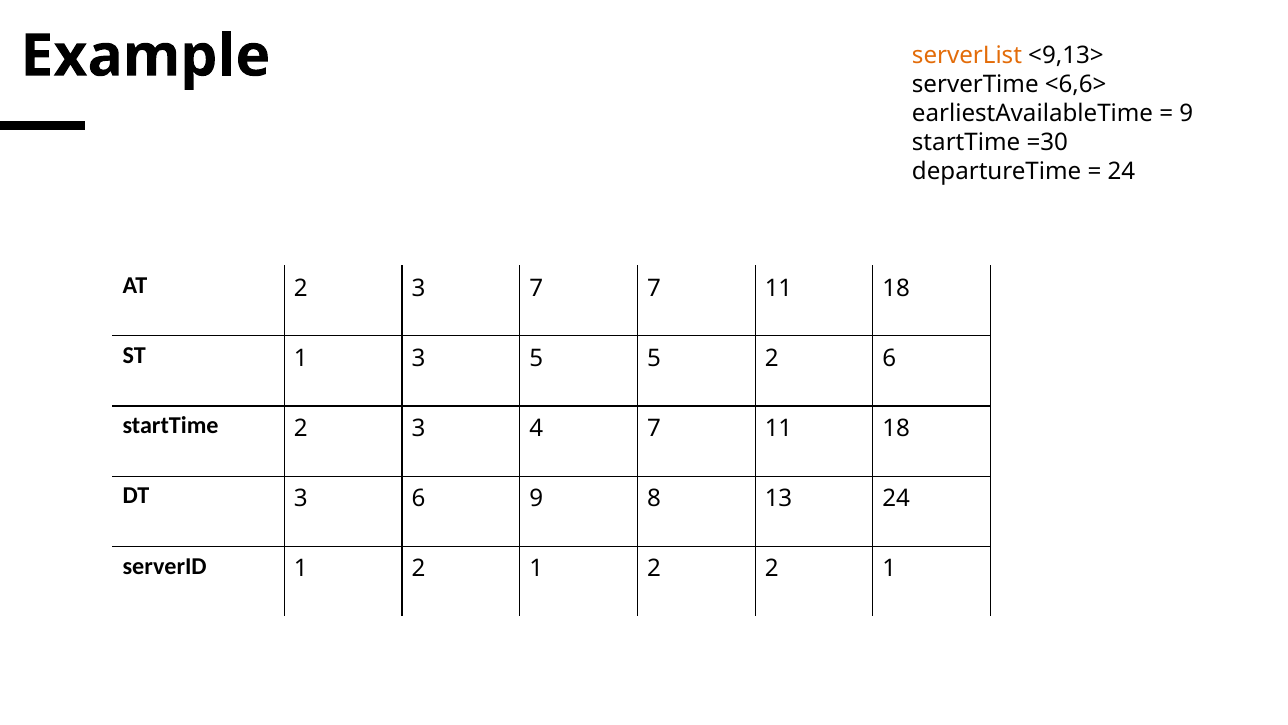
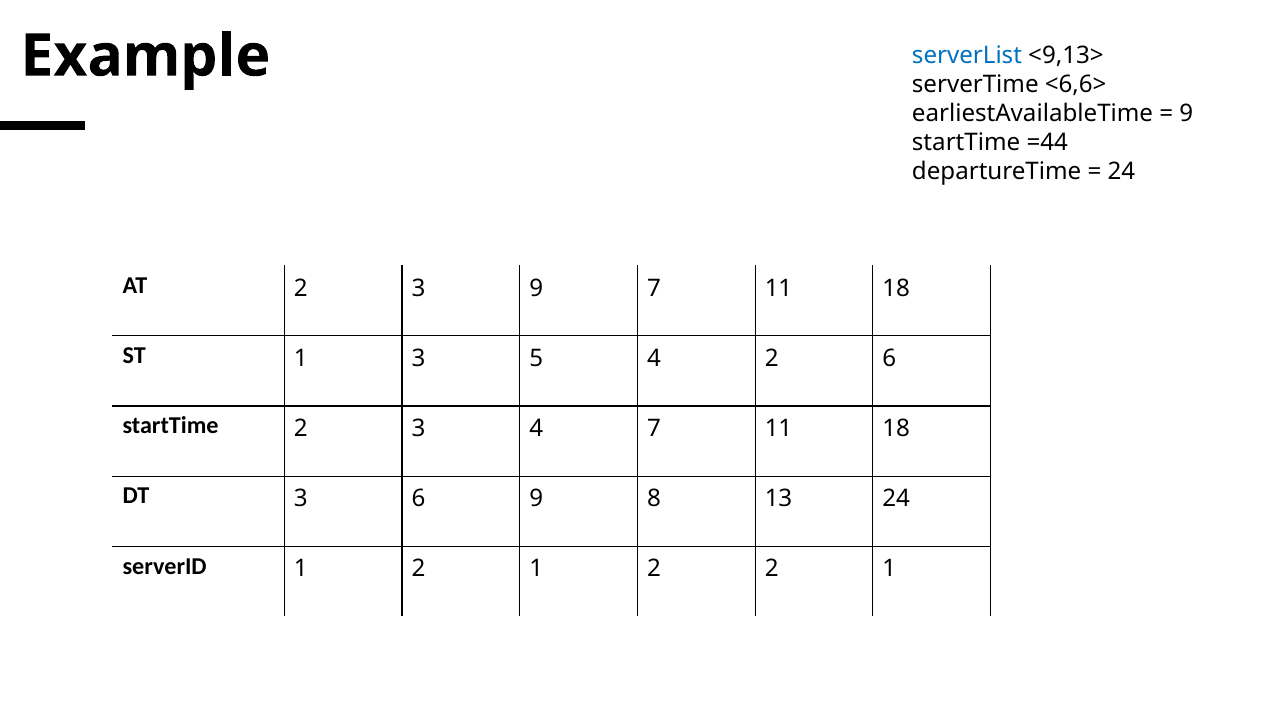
serverList colour: orange -> blue (967, 55)
=30: =30 -> =44 (1047, 142)
3 7: 7 -> 9 (536, 288)
5 5: 5 -> 4 (654, 358)
